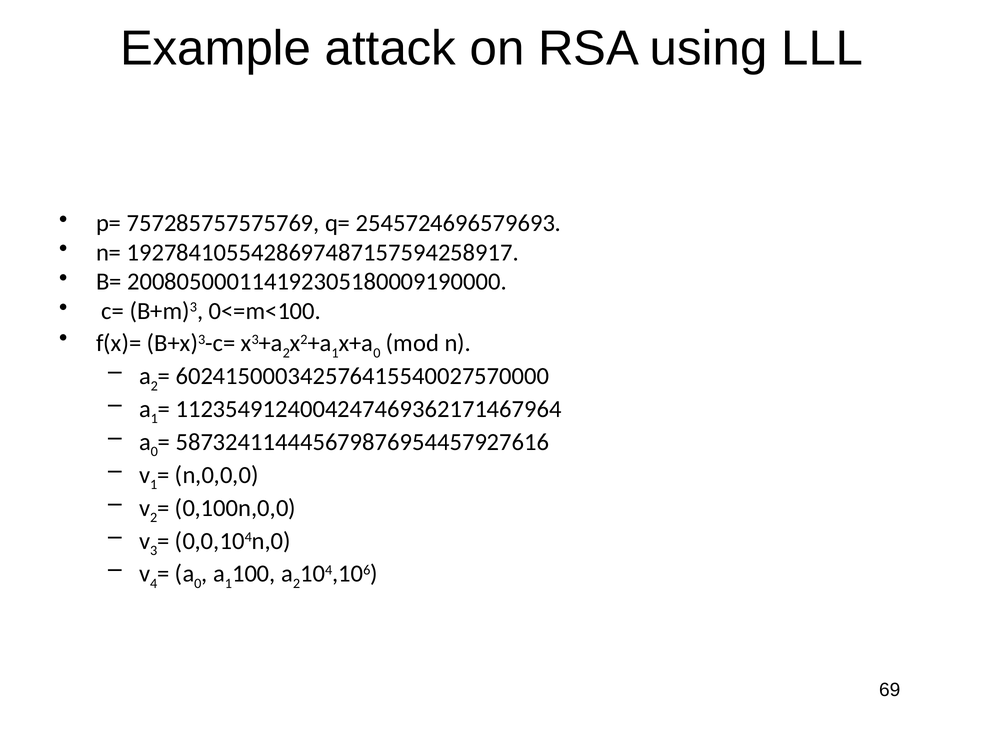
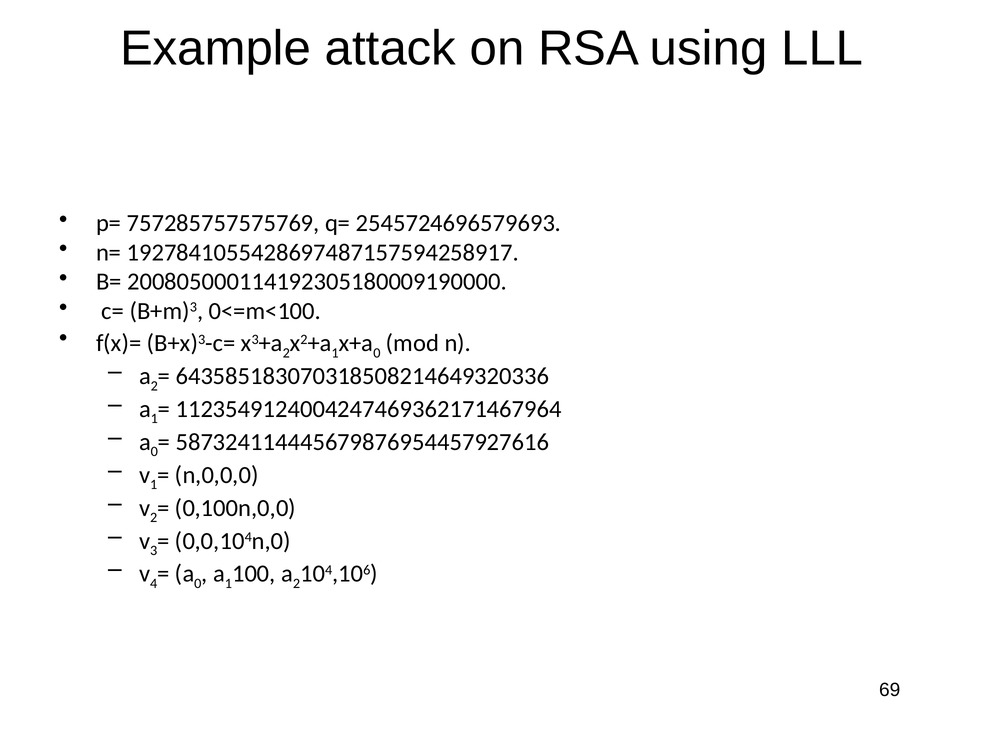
602415000342576415540027570000: 602415000342576415540027570000 -> 643585183070318508214649320336 (362, 376)
